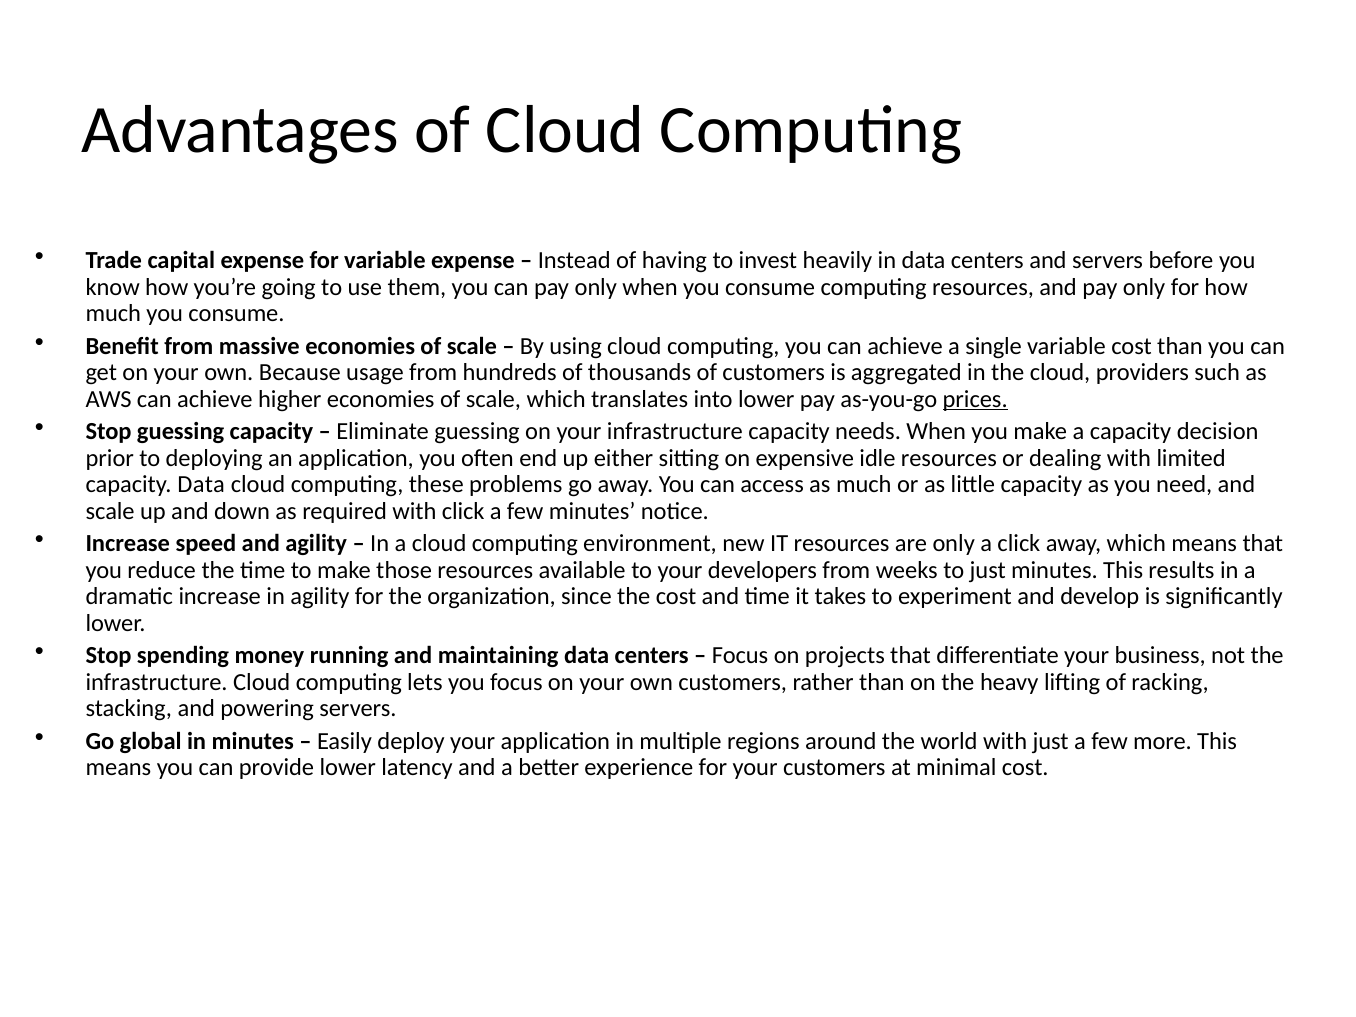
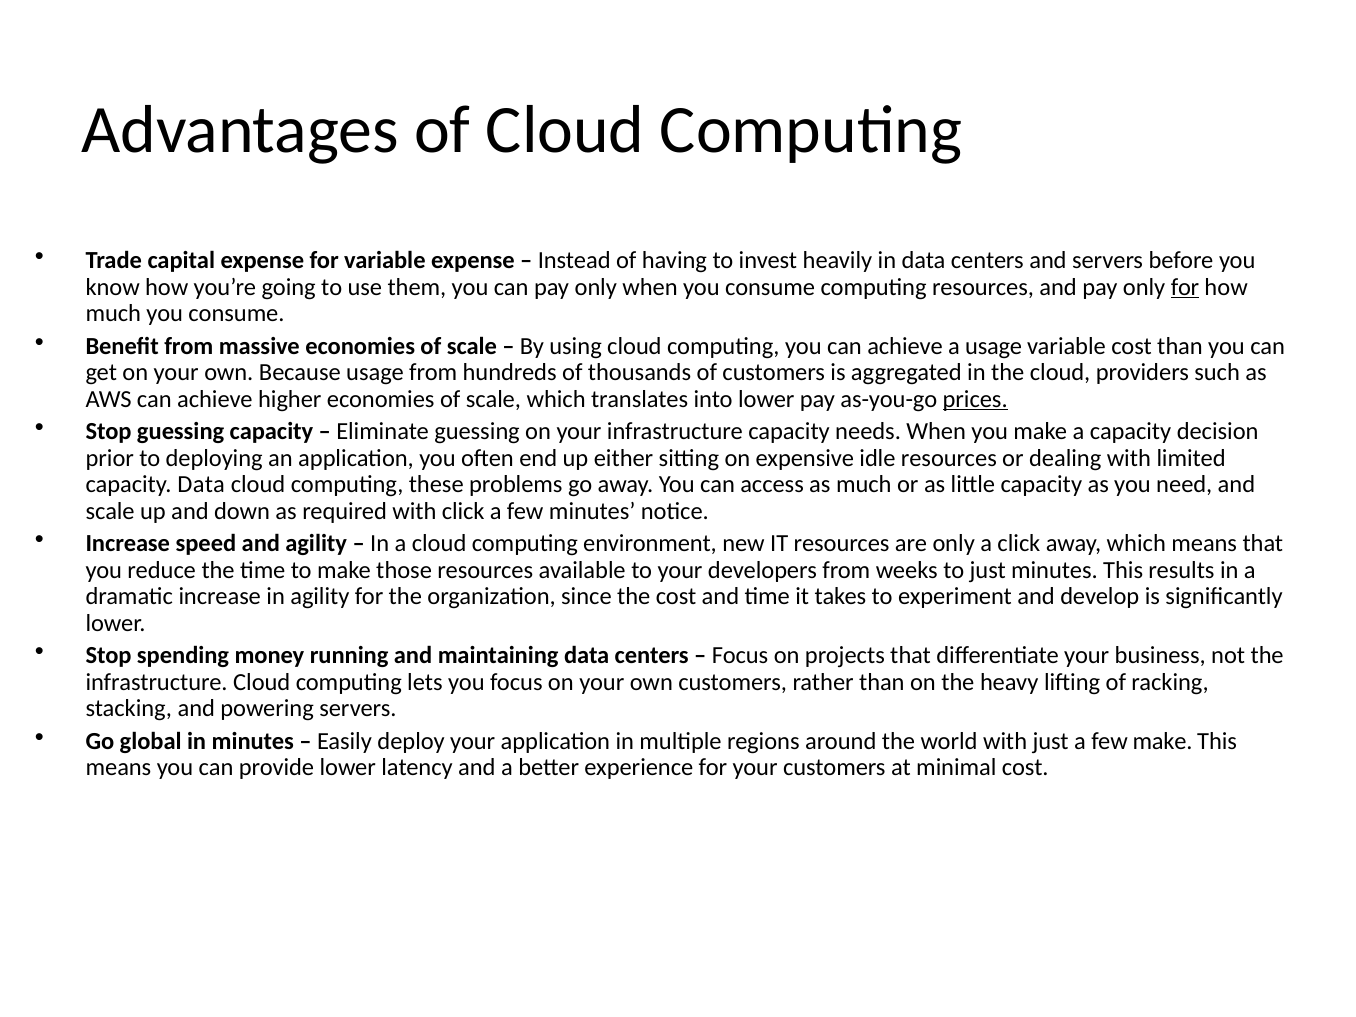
for underline: none -> present (1185, 287)
a single: single -> usage (994, 346)
few more: more -> make (1163, 741)
